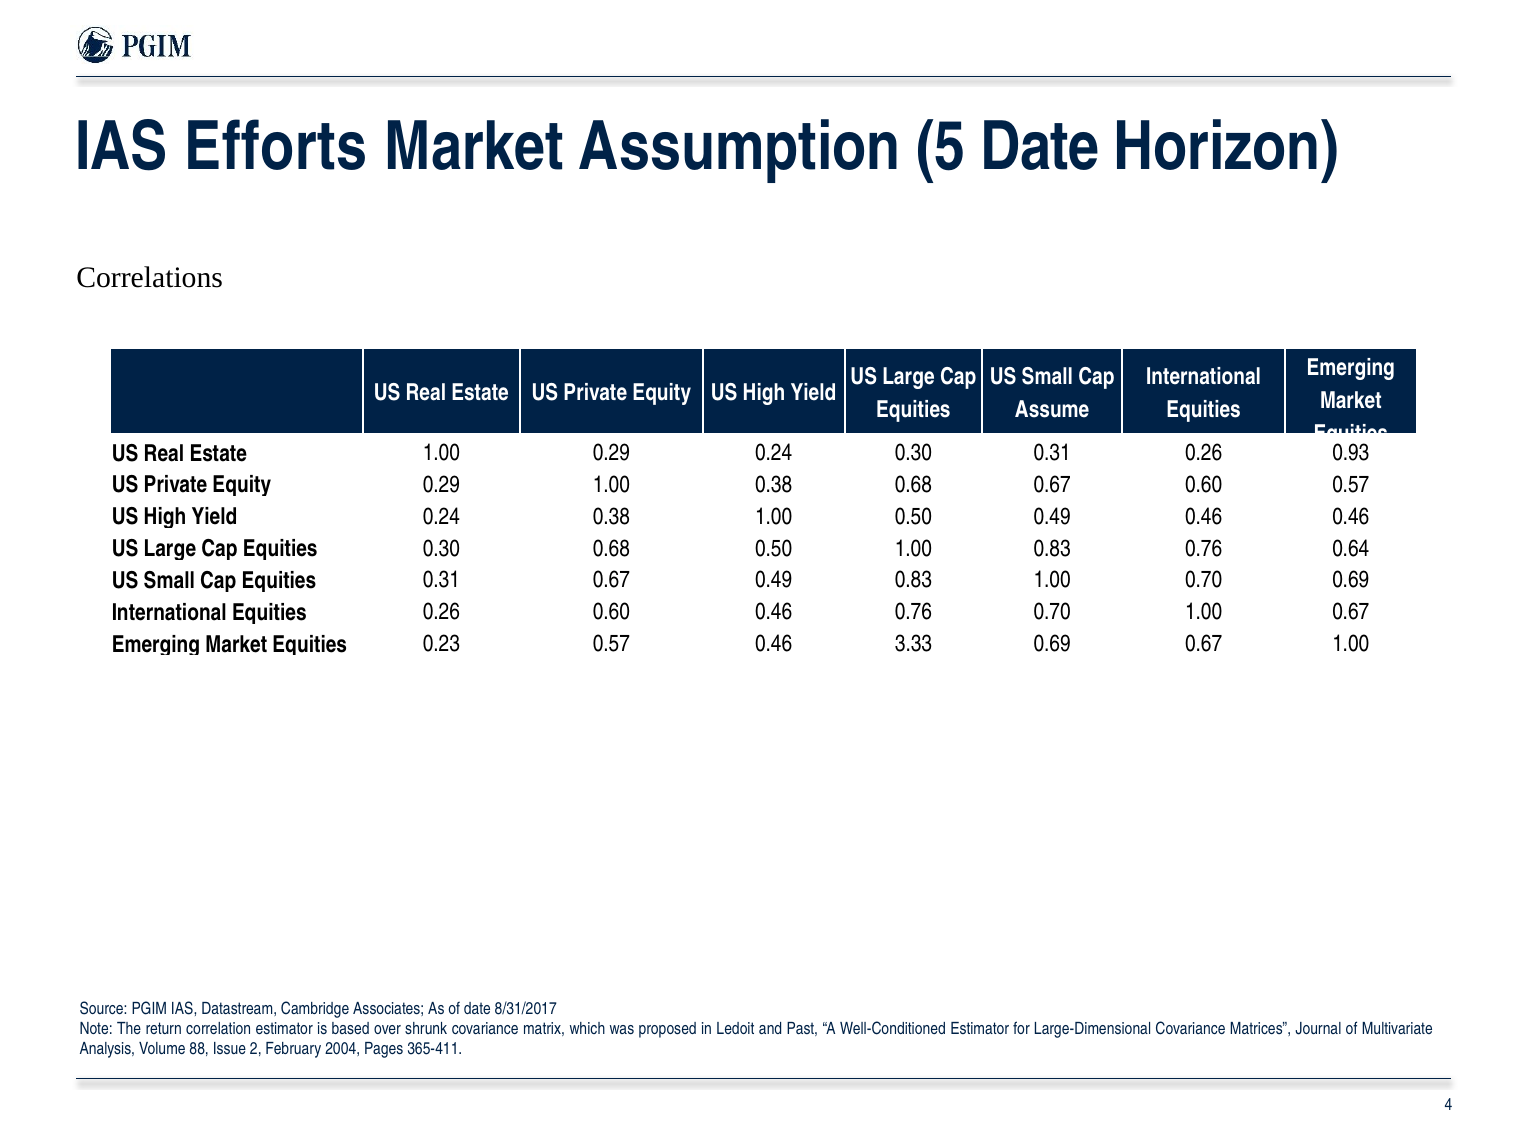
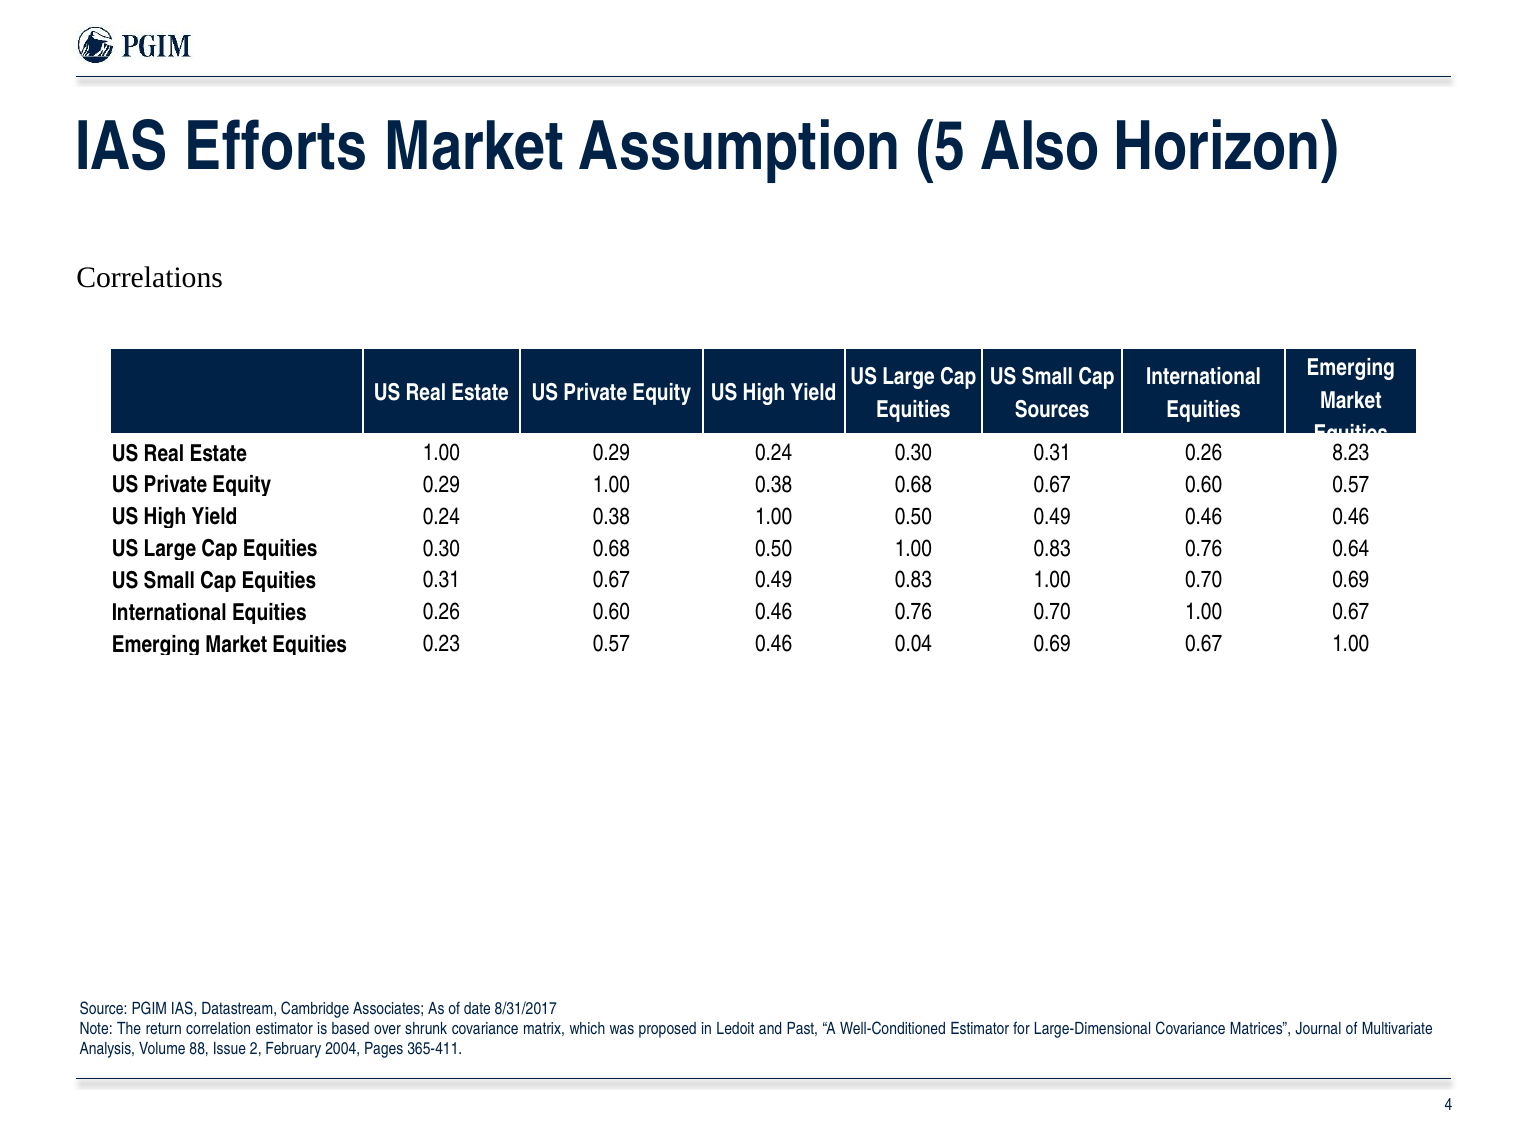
5 Date: Date -> Also (1040, 147)
Assume: Assume -> Sources (1052, 410)
0.93: 0.93 -> 8.23 (1351, 453)
3.33: 3.33 -> 0.04 (913, 643)
